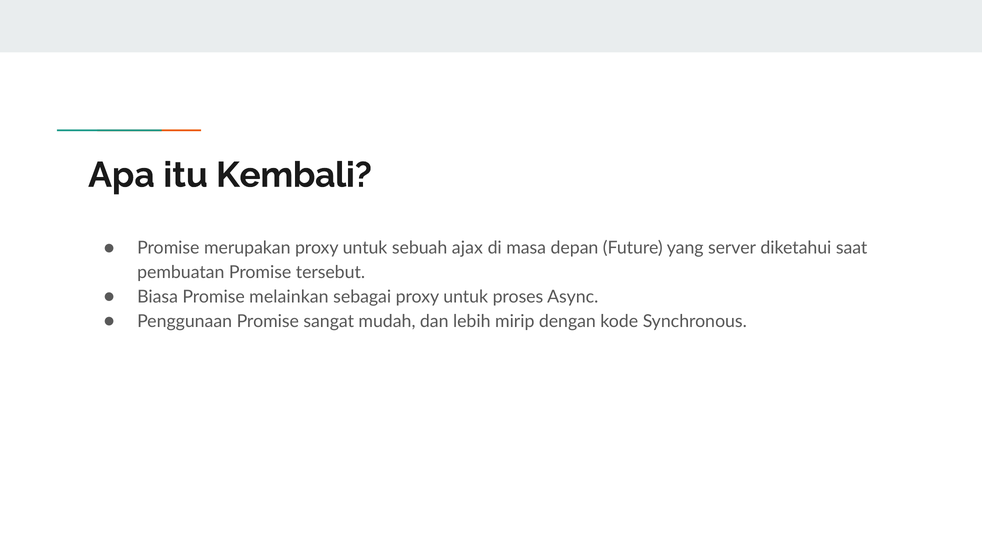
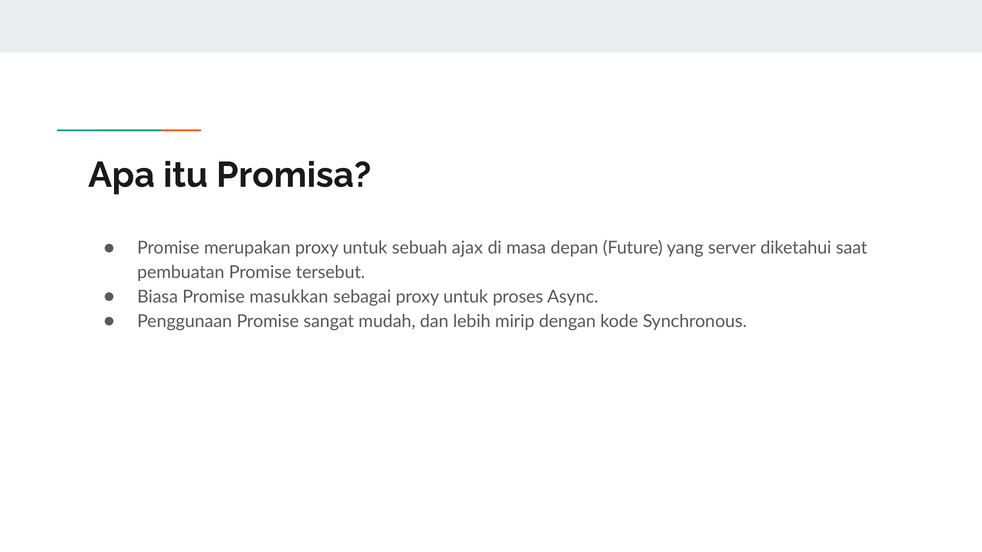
Kembali: Kembali -> Promisa (294, 175)
melainkan: melainkan -> masukkan (289, 297)
